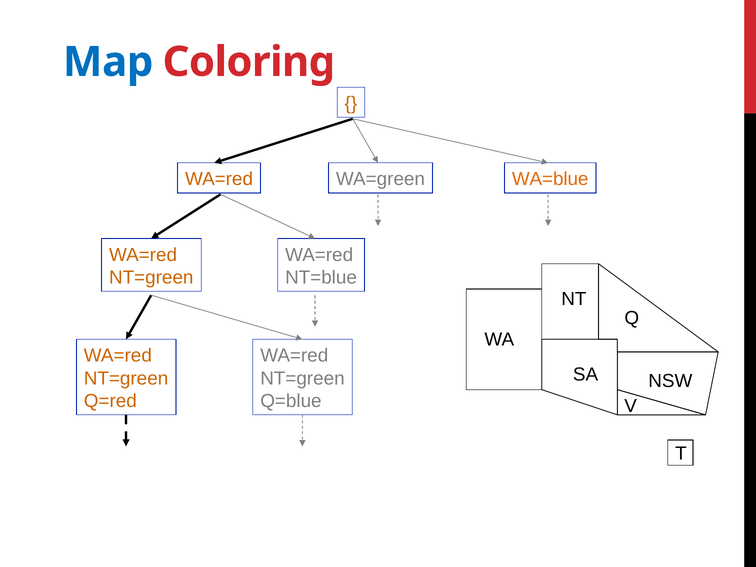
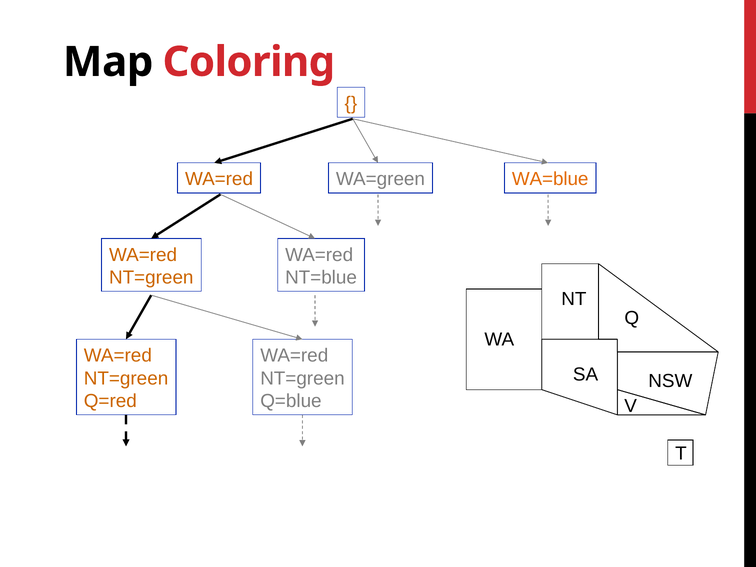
Map colour: blue -> black (108, 62)
